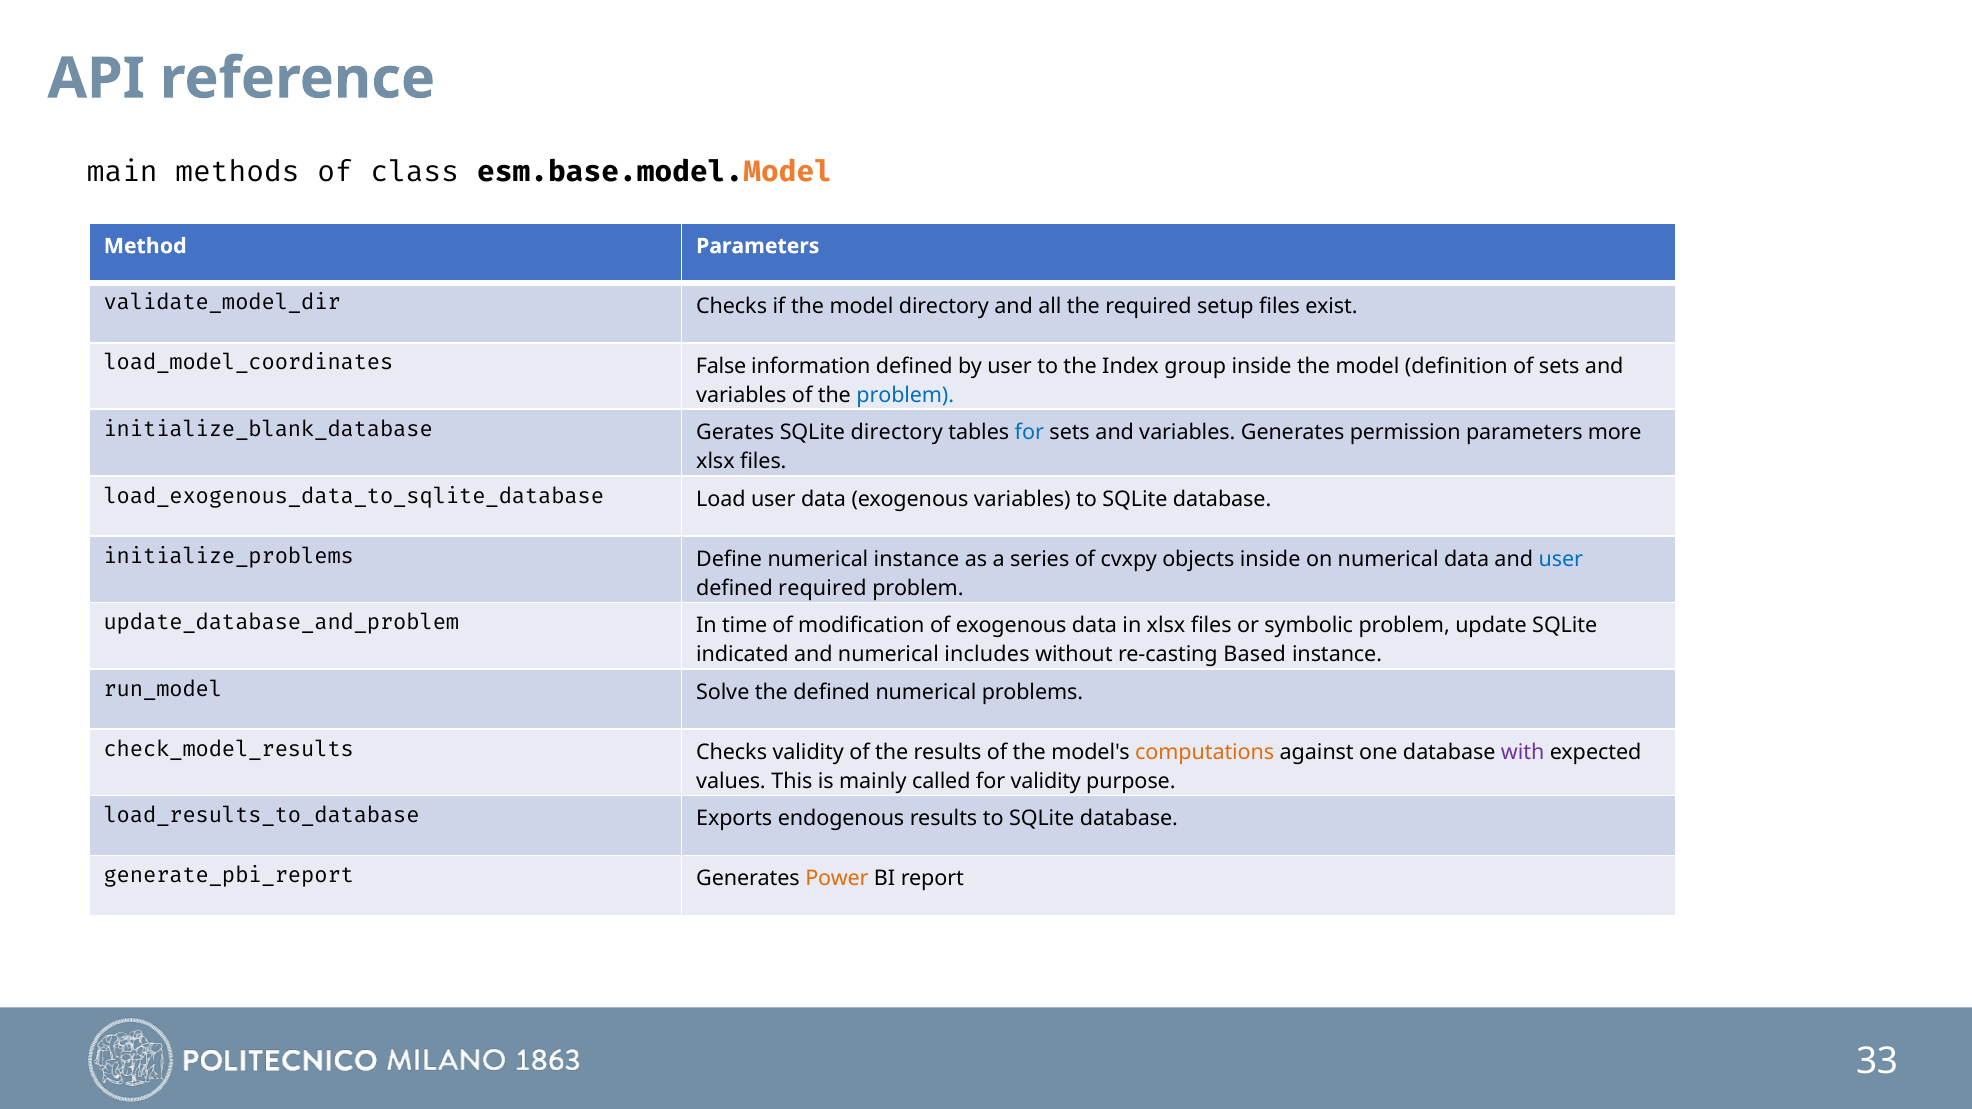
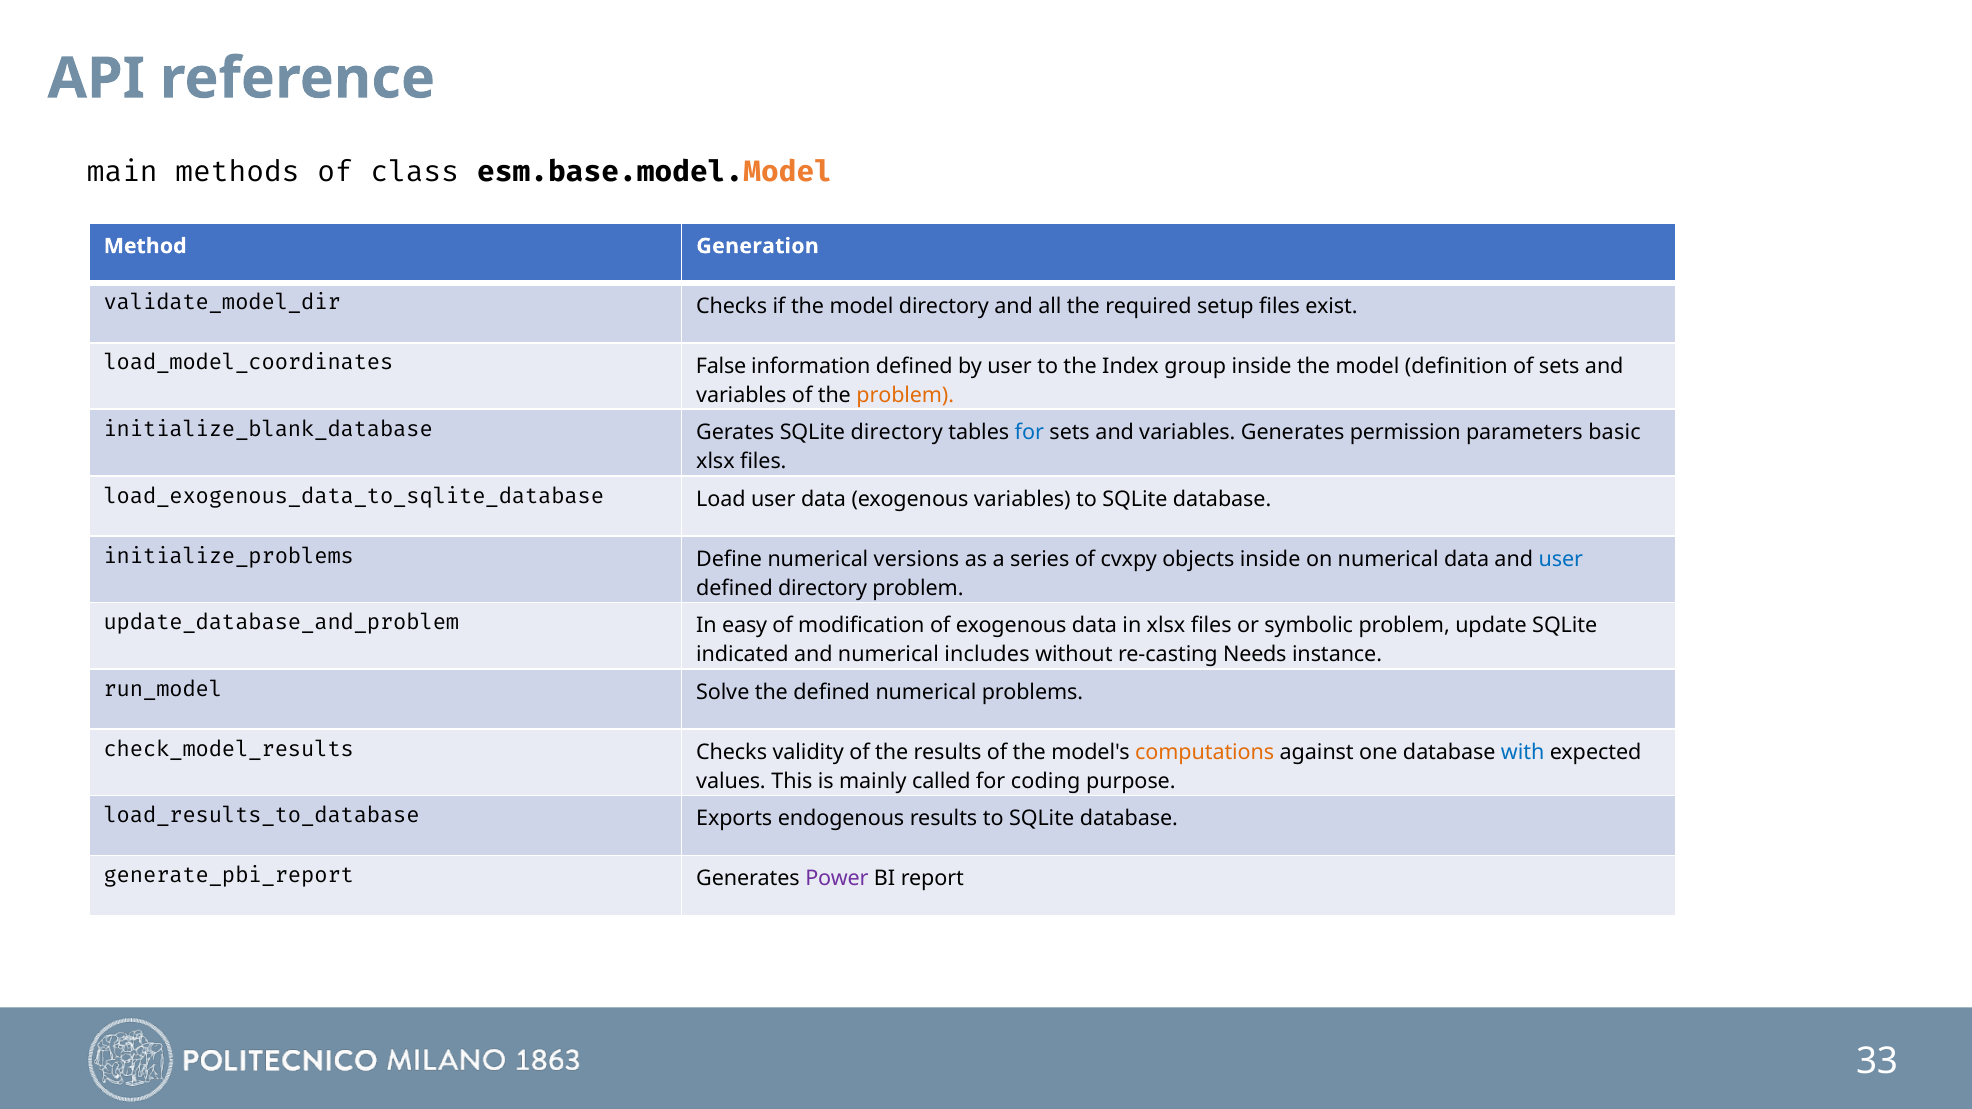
Method Parameters: Parameters -> Generation (758, 246)
problem colour: blue -> orange (905, 395)
more: more -> basic (1614, 433)
numerical instance: instance -> versions (916, 559)
defined required: required -> directory (823, 588)
time: time -> easy (745, 626)
Based: Based -> Needs (1255, 655)
with colour: purple -> blue (1523, 752)
for validity: validity -> coding (1046, 781)
Power colour: orange -> purple (837, 879)
